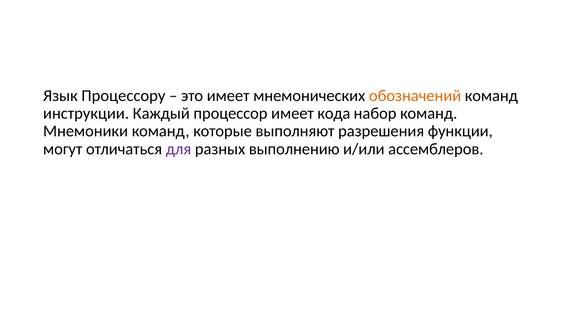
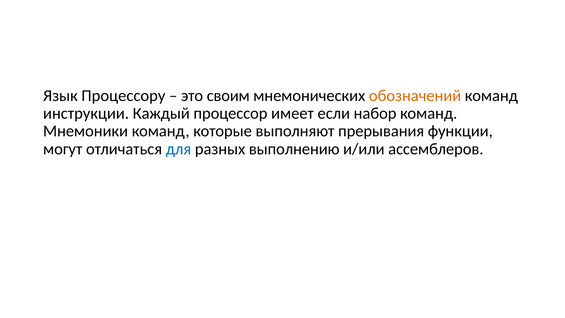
это имеет: имеет -> своим (228, 96)
кода: кода -> если (334, 113)
разрешения: разрешения -> прерывания (381, 131)
для colour: purple -> blue (178, 149)
